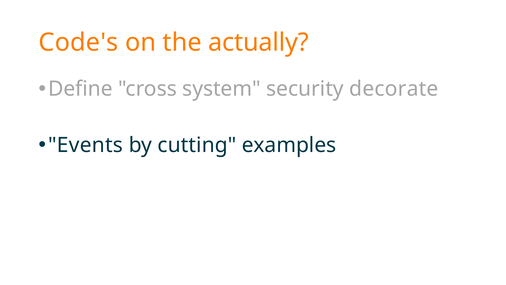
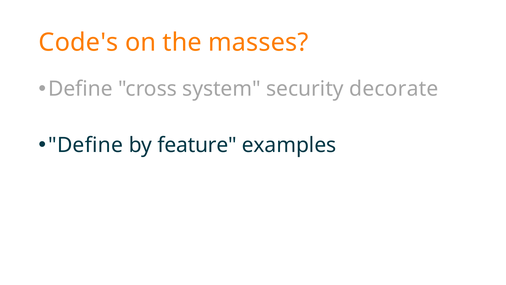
actually: actually -> masses (258, 42)
Events: Events -> Define (86, 145)
cutting: cutting -> feature (197, 145)
